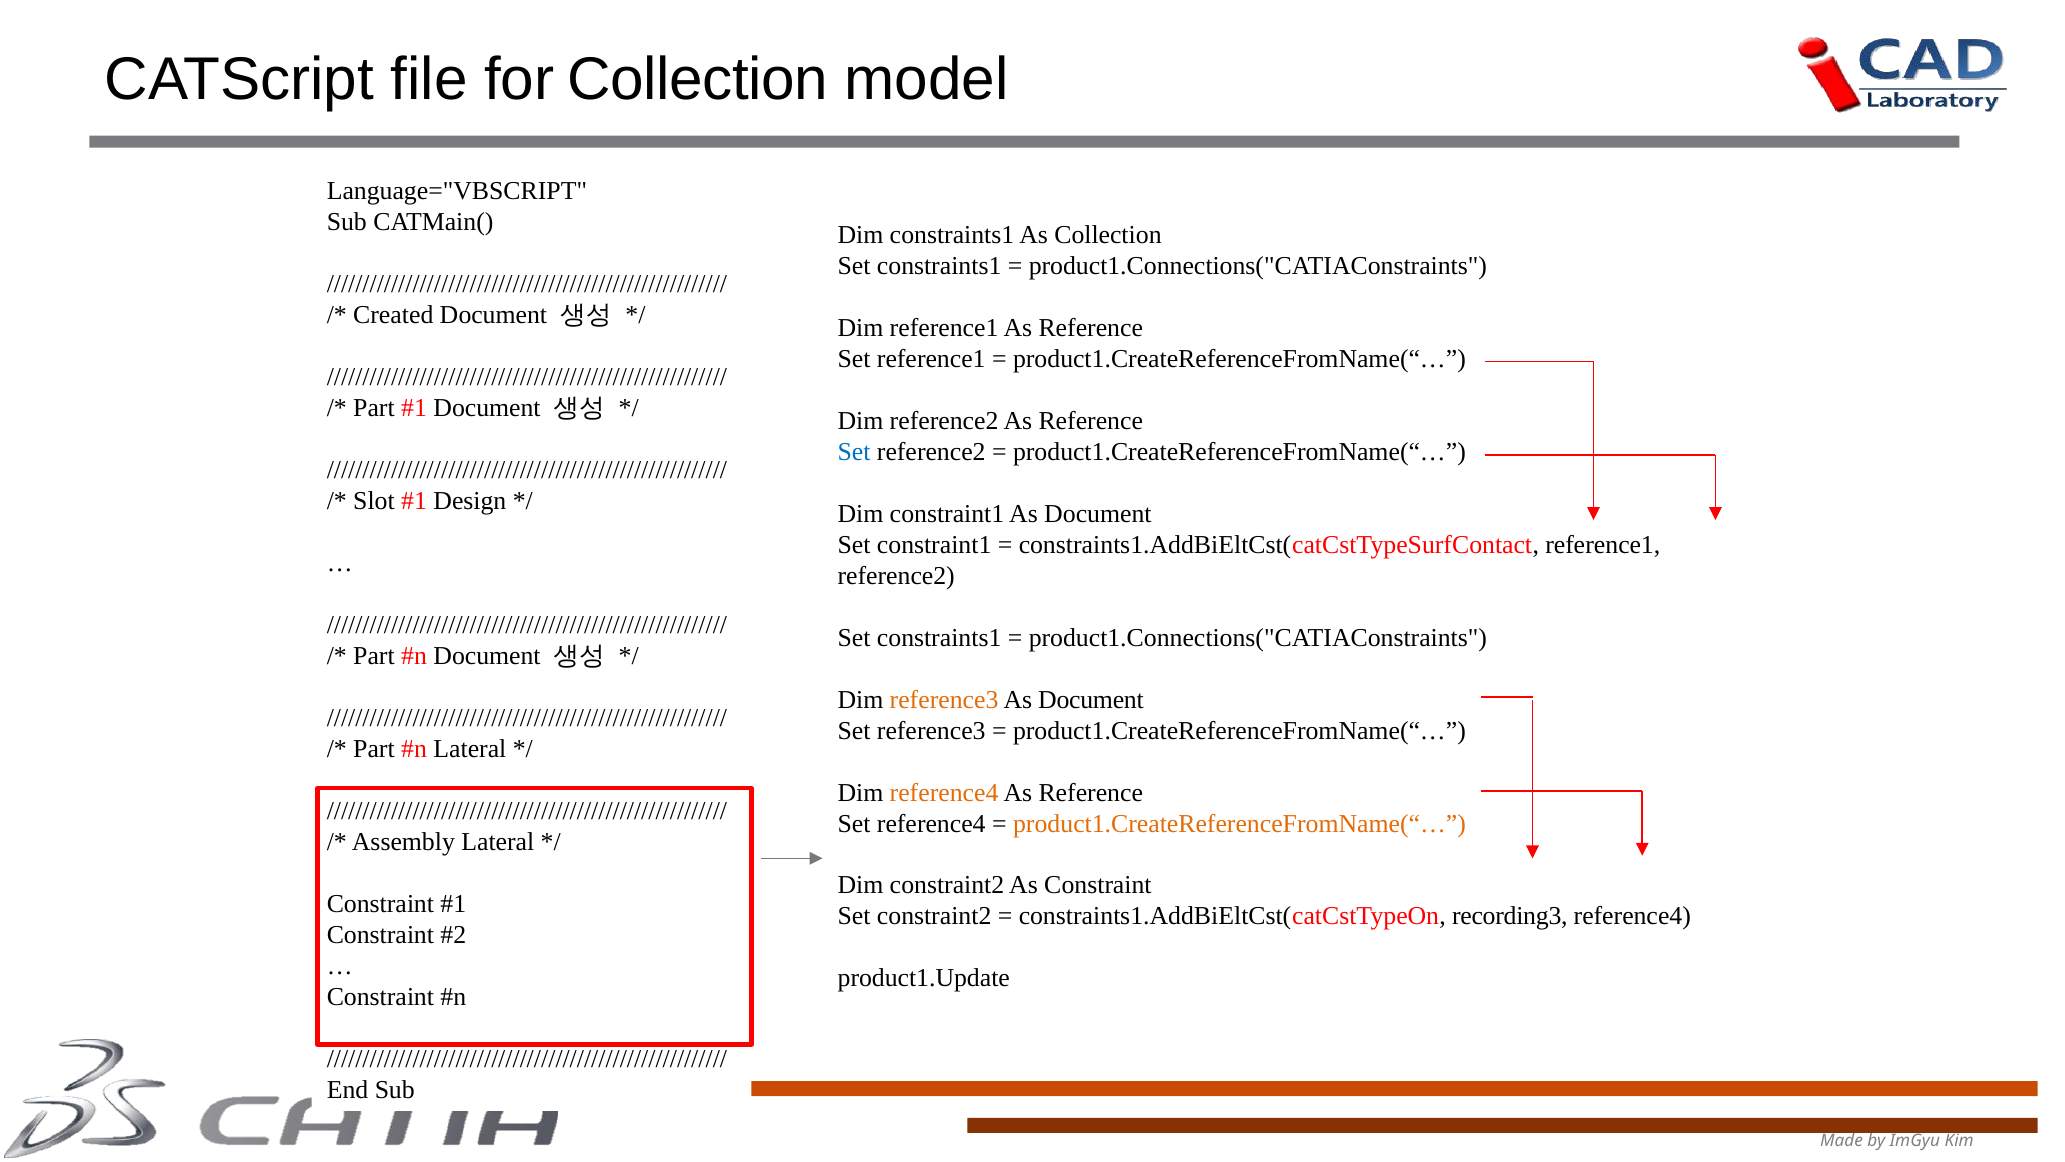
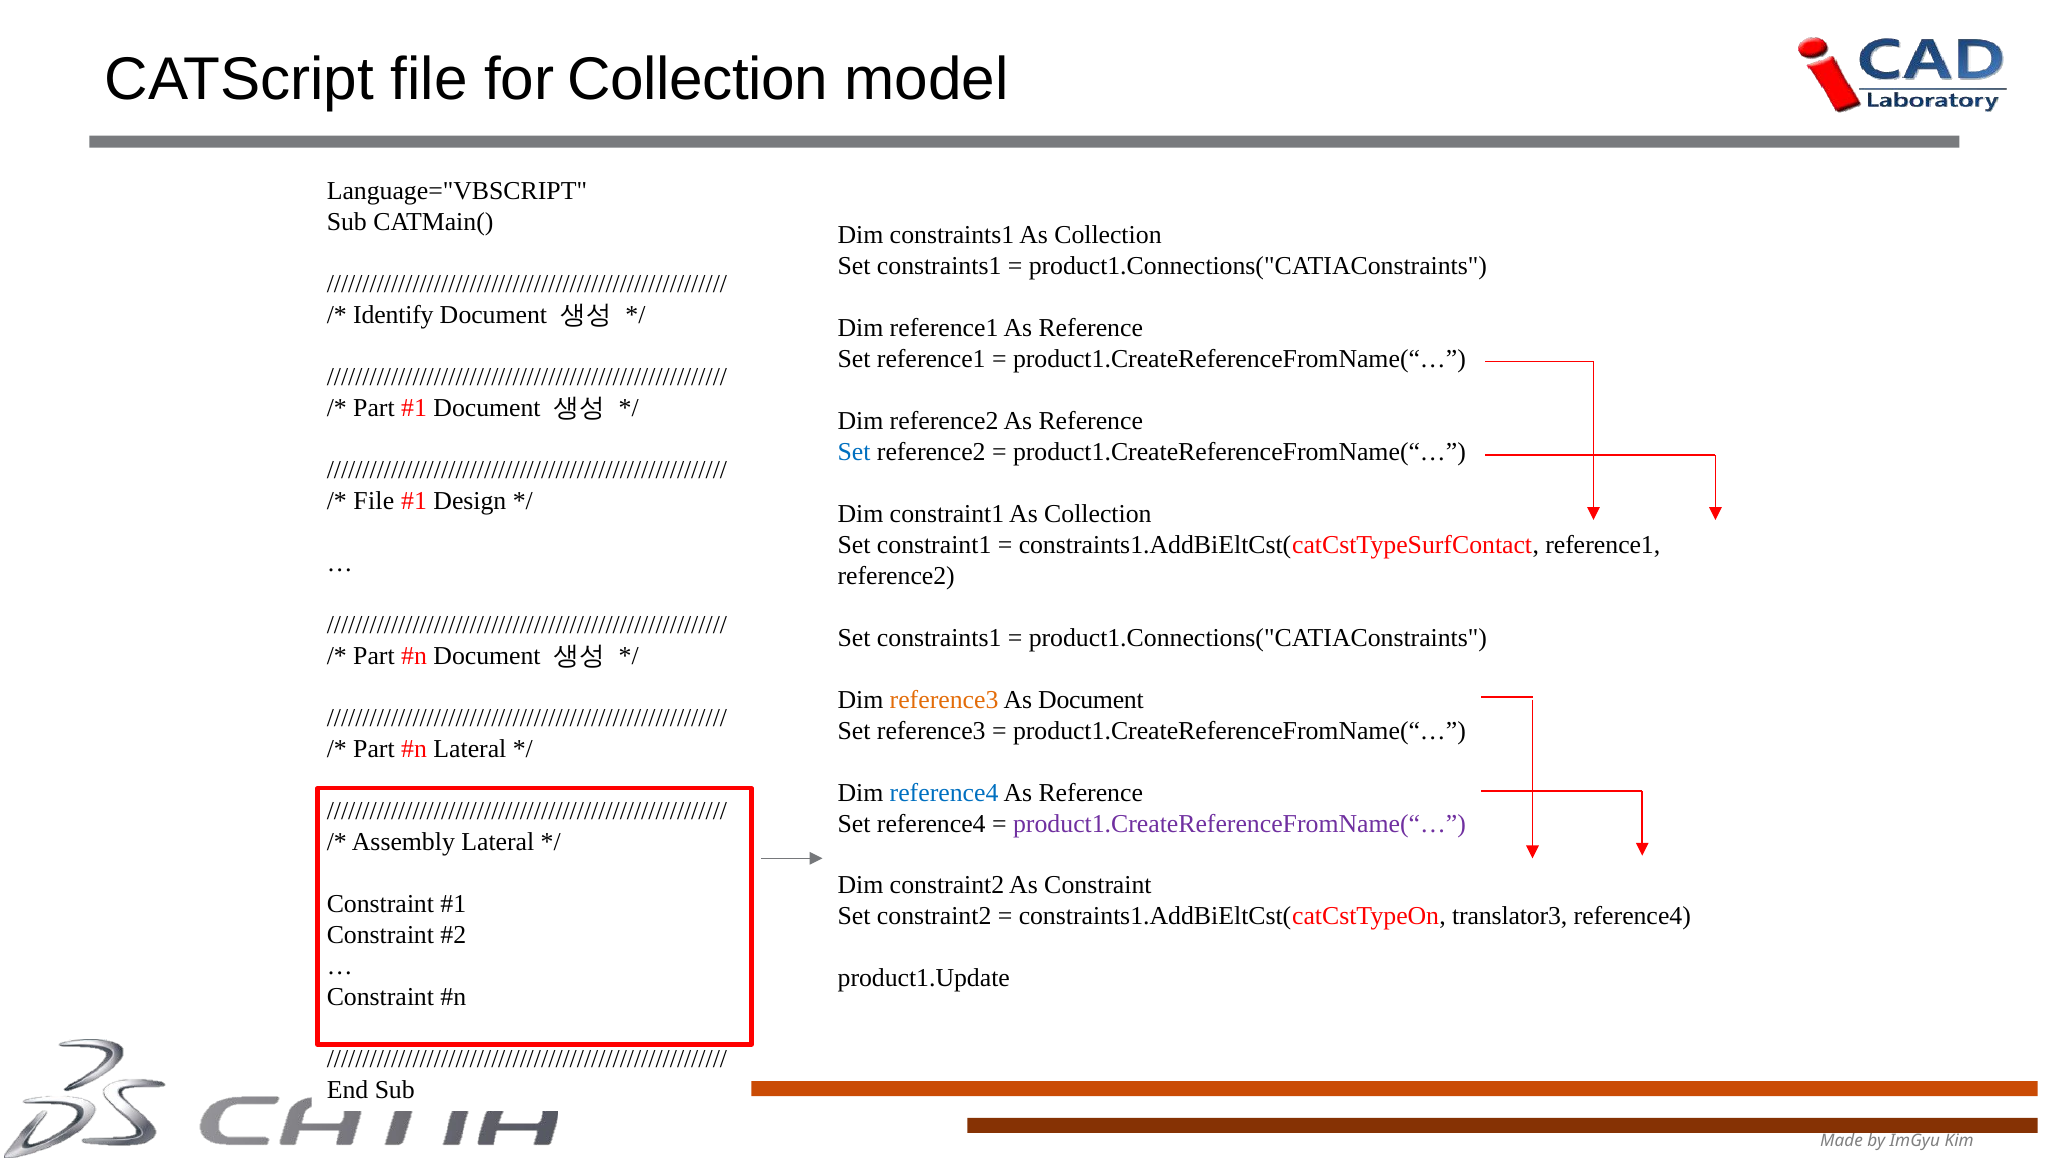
Created: Created -> Identify (393, 315)
Slot: Slot -> File (374, 501)
constraint1 As Document: Document -> Collection (1098, 513)
reference4 colour: orange -> blue (944, 792)
product1.CreateReferenceFromName(“… colour: orange -> purple (1240, 823)
recording3: recording3 -> translator3 (1510, 916)
